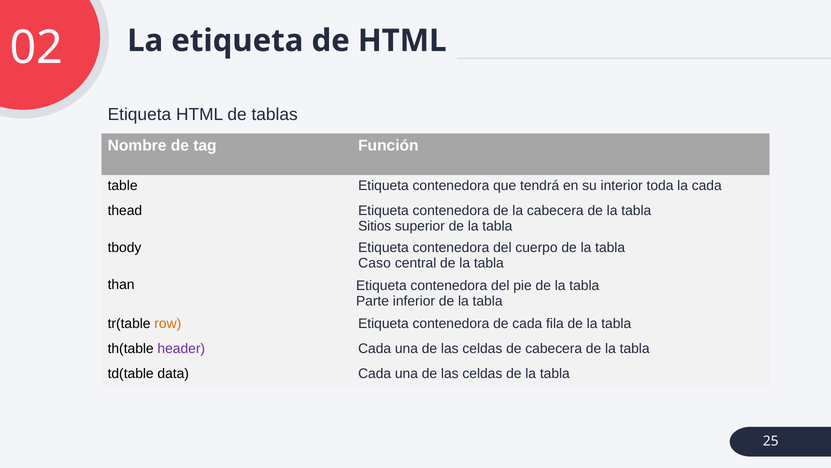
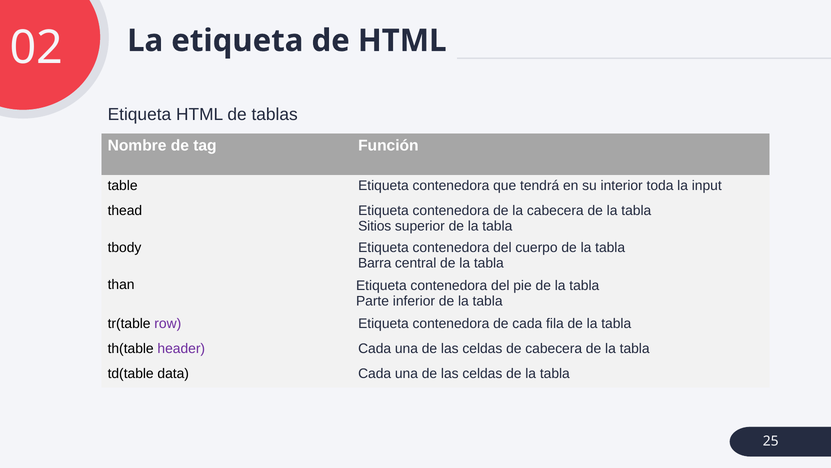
la cada: cada -> input (707, 186)
Caso: Caso -> Barra (375, 263)
row colour: orange -> purple (168, 324)
